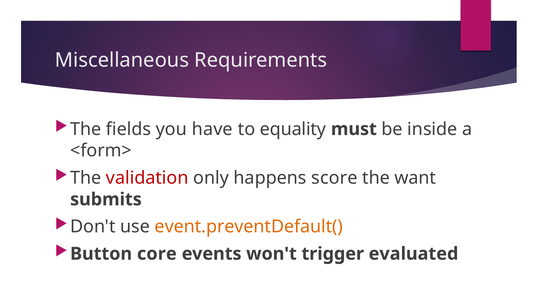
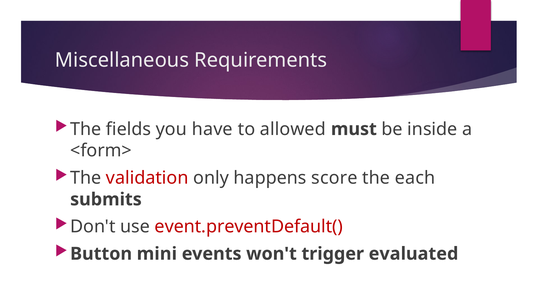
equality: equality -> allowed (293, 129)
want: want -> each (415, 178)
event.preventDefault( colour: orange -> red (249, 226)
core: core -> mini (157, 253)
